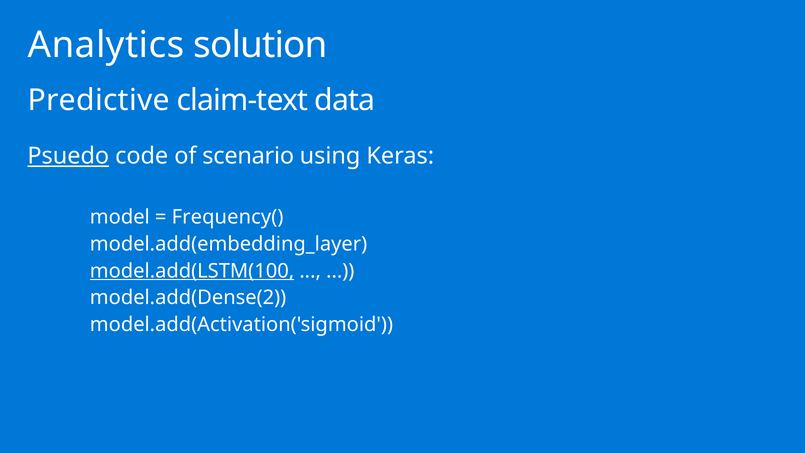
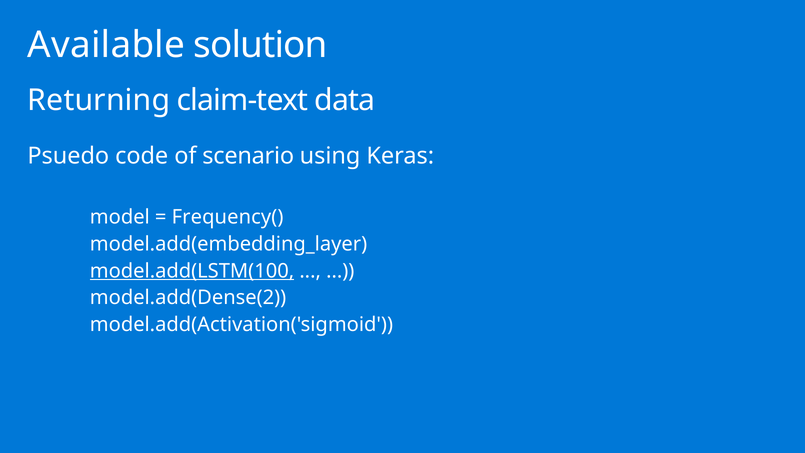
Analytics: Analytics -> Available (106, 45)
Predictive: Predictive -> Returning (99, 100)
Psuedo underline: present -> none (68, 156)
